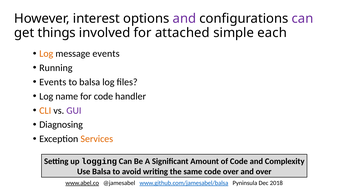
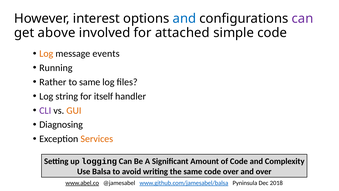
and colour: purple -> blue (184, 19)
things: things -> above (57, 33)
simple each: each -> code (272, 33)
Events: Events -> Rather (53, 82)
to balsa: balsa -> same (90, 82)
name: name -> string (67, 96)
for code: code -> itself (103, 96)
CLI colour: orange -> purple (45, 110)
GUI colour: purple -> orange (74, 110)
